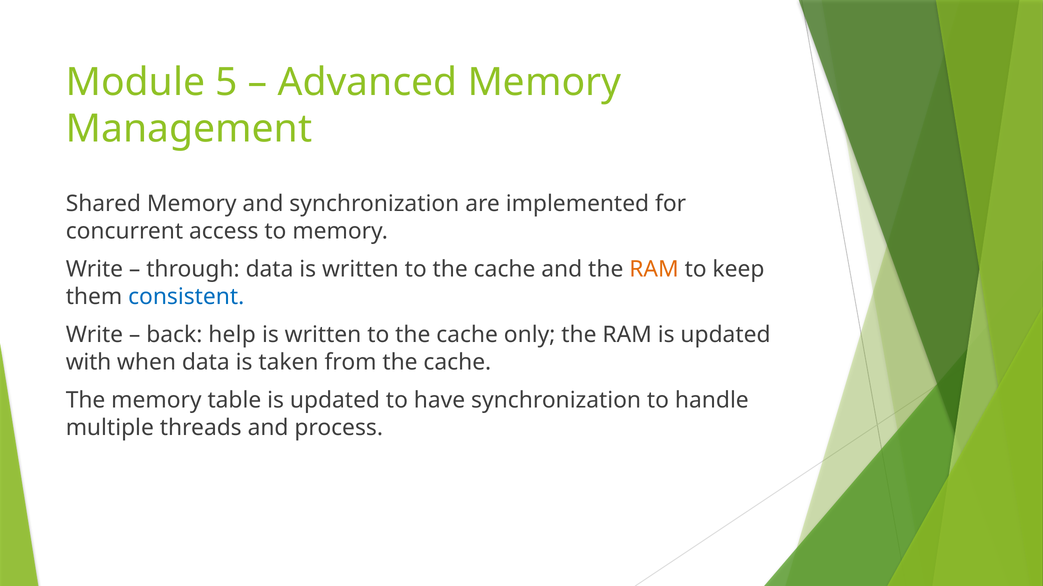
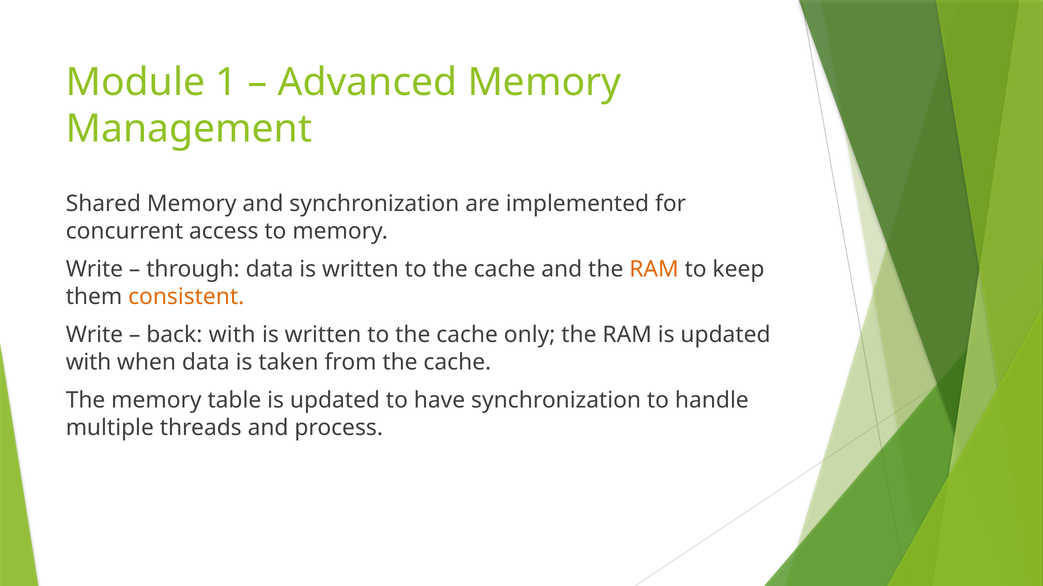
5: 5 -> 1 (227, 82)
consistent colour: blue -> orange (186, 297)
back help: help -> with (232, 335)
